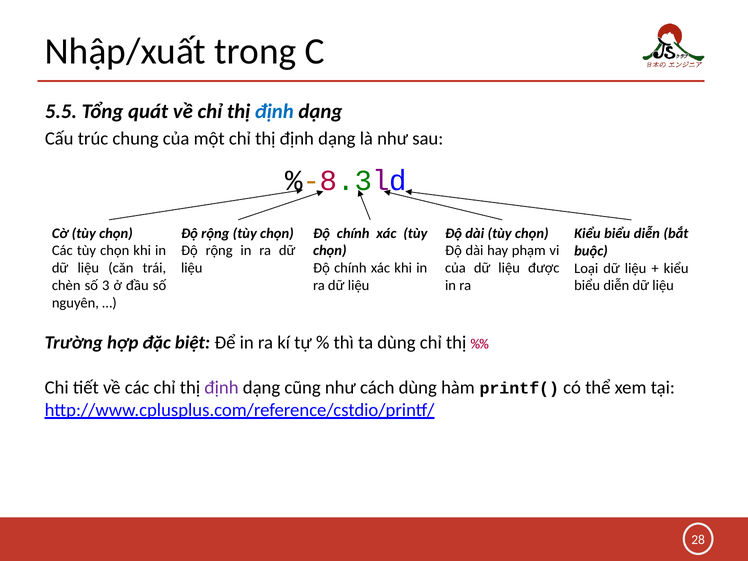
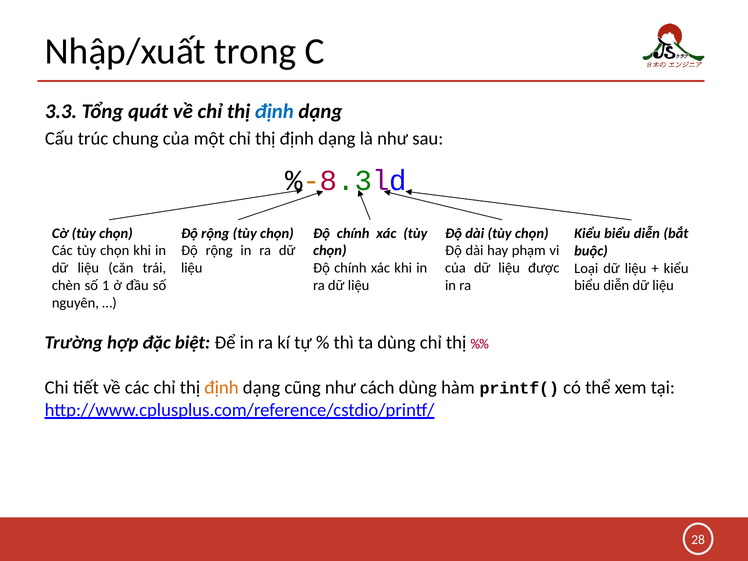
5.5: 5.5 -> 3.3 (61, 111)
3: 3 -> 1 (106, 286)
định colour: purple -> orange (221, 387)
